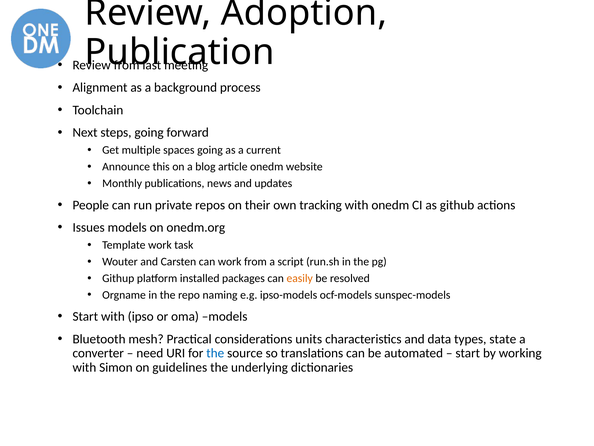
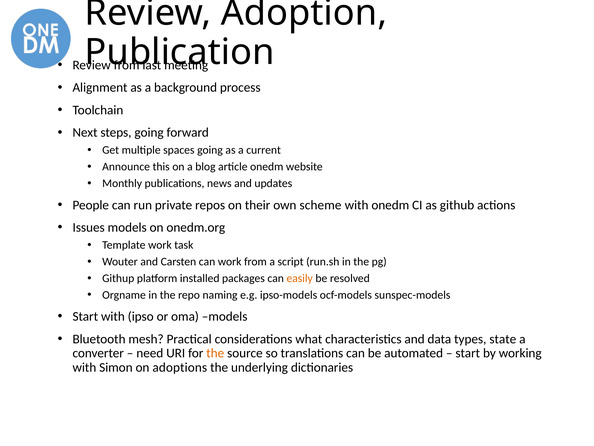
tracking: tracking -> scheme (320, 205)
units: units -> what (309, 339)
the colour: blue -> orange (215, 353)
guidelines: guidelines -> adoptions (180, 367)
